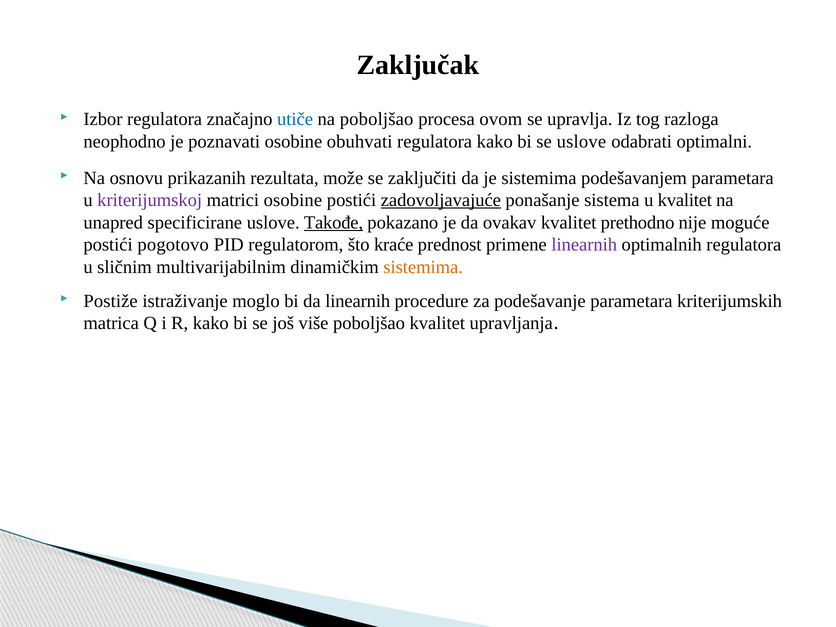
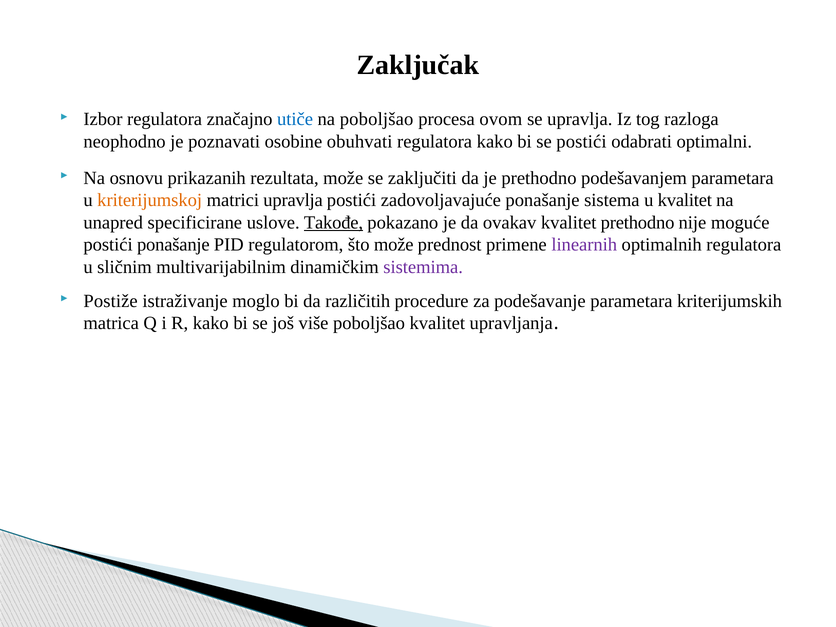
se uslove: uslove -> postići (581, 142)
je sistemima: sistemima -> prethodno (539, 178)
kriterijumskoj colour: purple -> orange (150, 200)
matrici osobine: osobine -> upravlja (293, 200)
zadovoljavajuće underline: present -> none (441, 200)
postići pogotovo: pogotovo -> ponašanje (173, 245)
što kraće: kraće -> može (394, 245)
sistemima colour: orange -> purple (423, 267)
da linearnih: linearnih -> različitih (358, 301)
